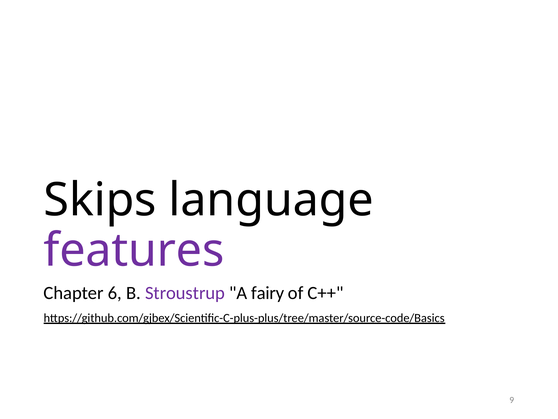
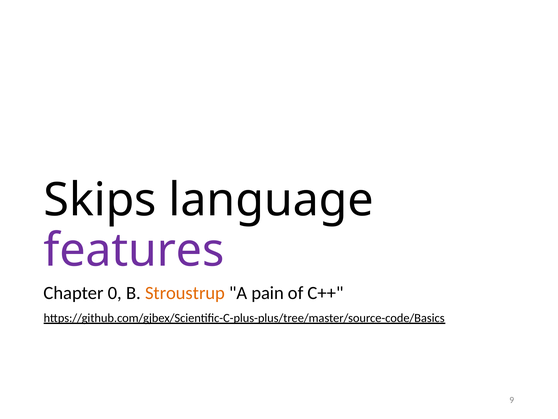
6: 6 -> 0 (115, 293)
Stroustrup colour: purple -> orange (185, 293)
fairy: fairy -> pain (268, 293)
